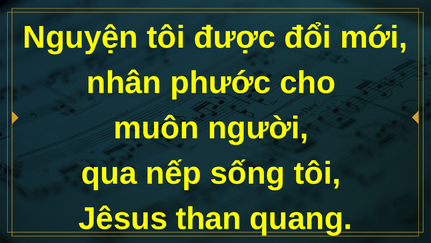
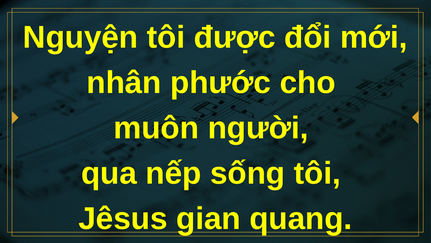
than: than -> gian (208, 218)
